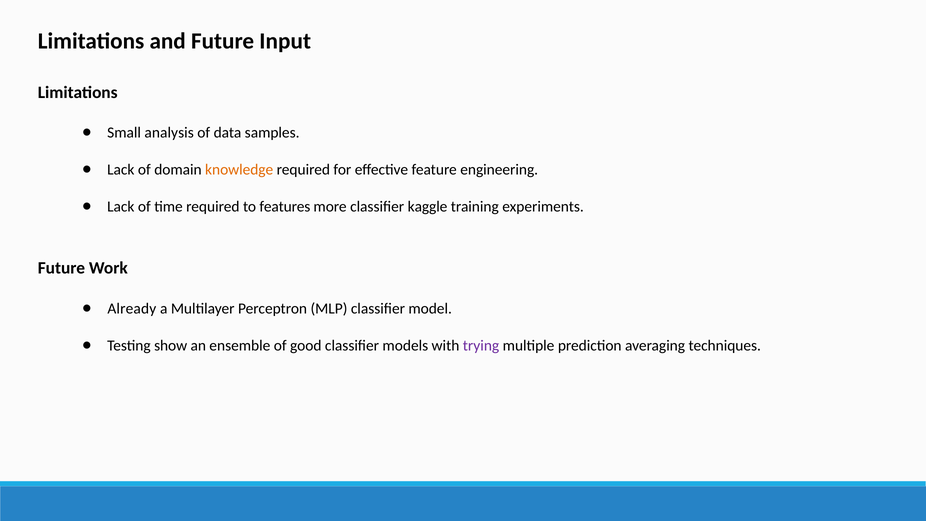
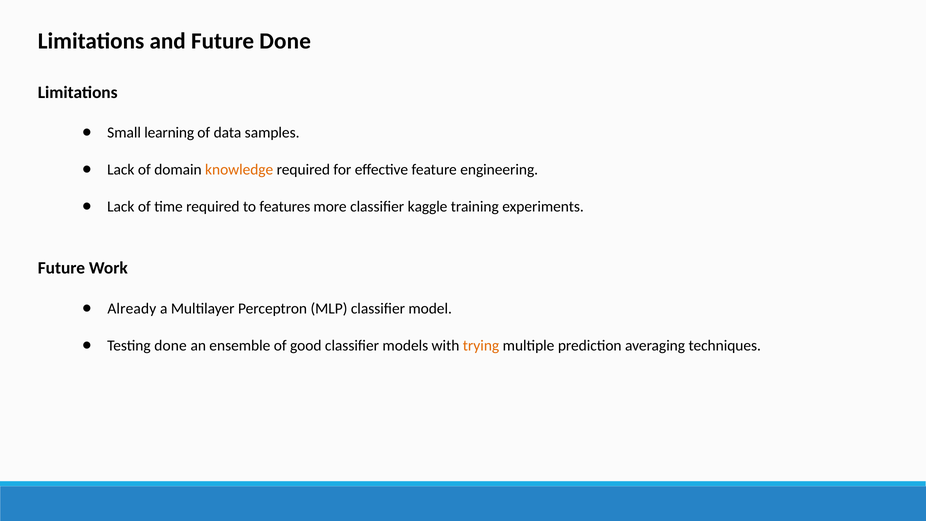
Future Input: Input -> Done (285, 41)
analysis: analysis -> learning (169, 133)
Testing show: show -> done (171, 346)
trying colour: purple -> orange (481, 346)
